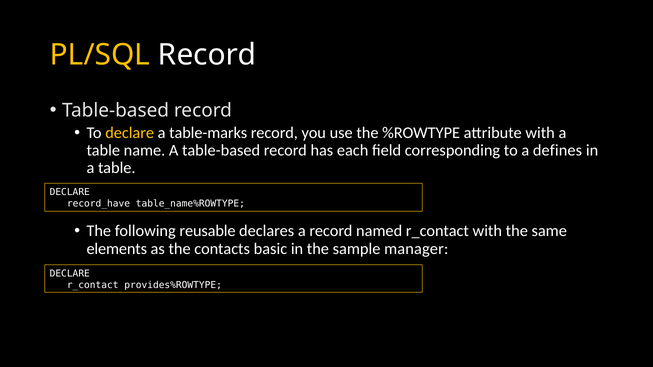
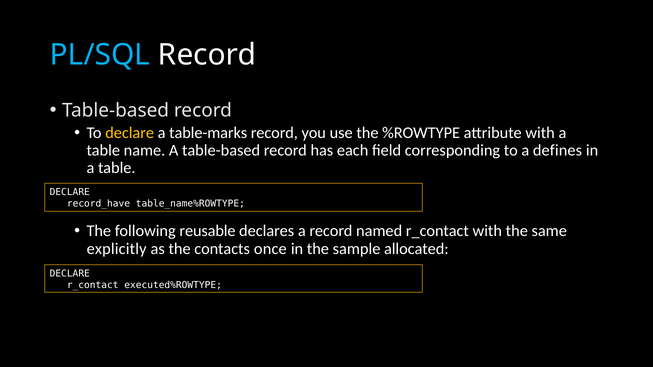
PL/SQL colour: yellow -> light blue (100, 55)
elements: elements -> explicitly (117, 249)
basic: basic -> once (270, 249)
manager: manager -> allocated (416, 249)
provides%ROWTYPE: provides%ROWTYPE -> executed%ROWTYPE (173, 285)
